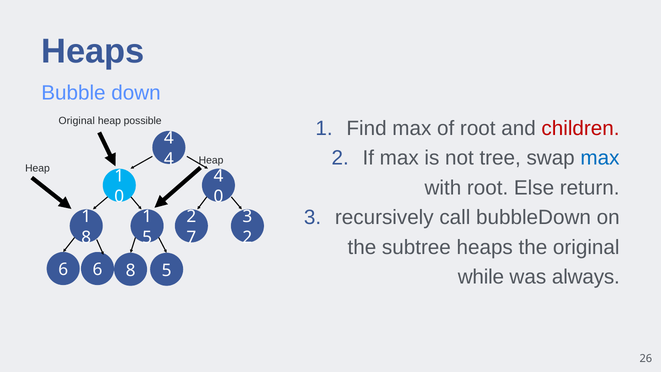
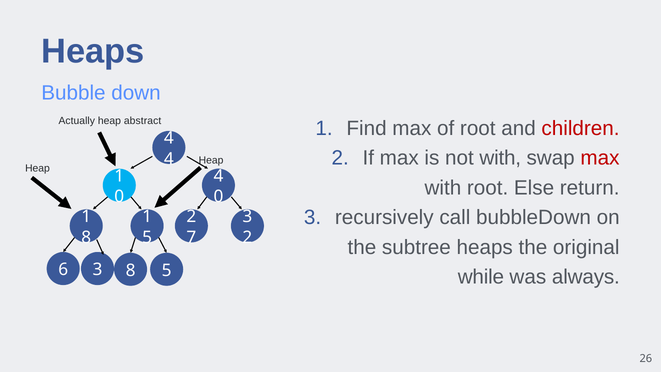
Original: Original -> Actually (77, 121)
possible: possible -> abstract (143, 121)
not tree: tree -> with (500, 158)
max colour: blue -> red (600, 158)
6 6: 6 -> 3 (97, 270)
